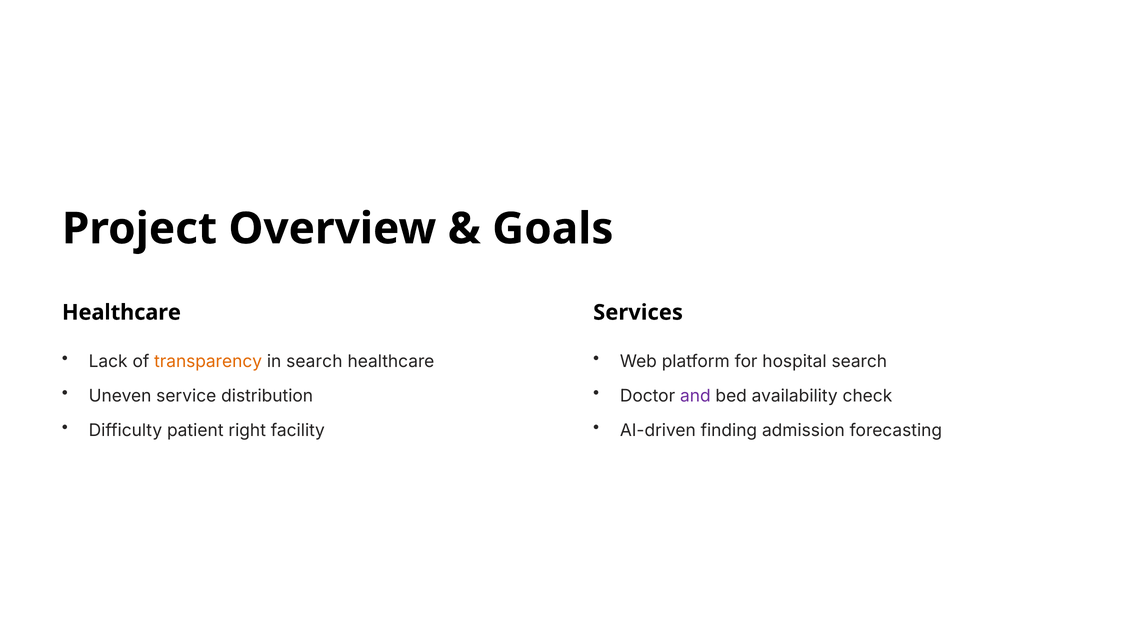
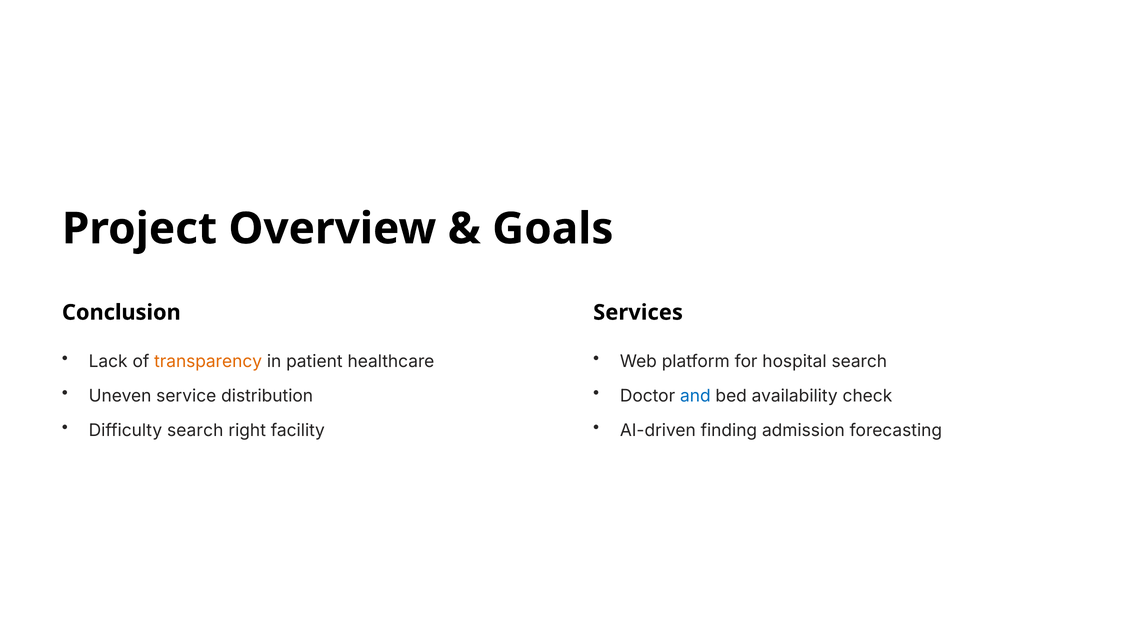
Healthcare: Healthcare -> Conclusion (121, 312)
in search: search -> patient (314, 361)
and colour: purple -> blue (695, 395)
Difficulty patient: patient -> search (195, 430)
